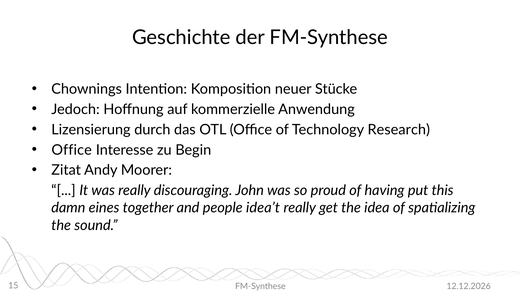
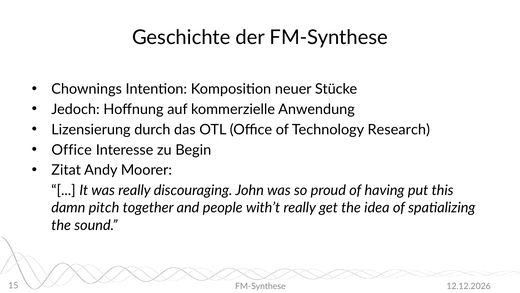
eines: eines -> pitch (104, 208)
idea’t: idea’t -> with’t (263, 208)
